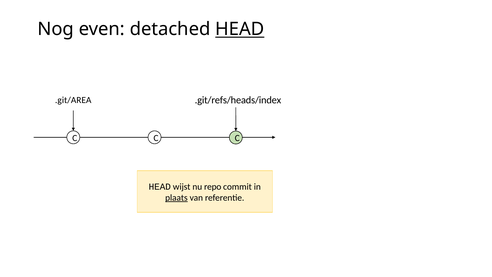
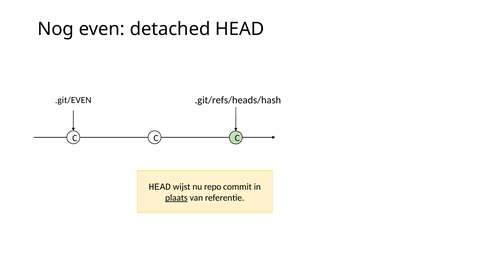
HEAD underline: present -> none (240, 29)
.git/refs/heads/index: .git/refs/heads/index -> .git/refs/heads/hash (238, 100)
.git/AREA: .git/AREA -> .git/EVEN (73, 100)
